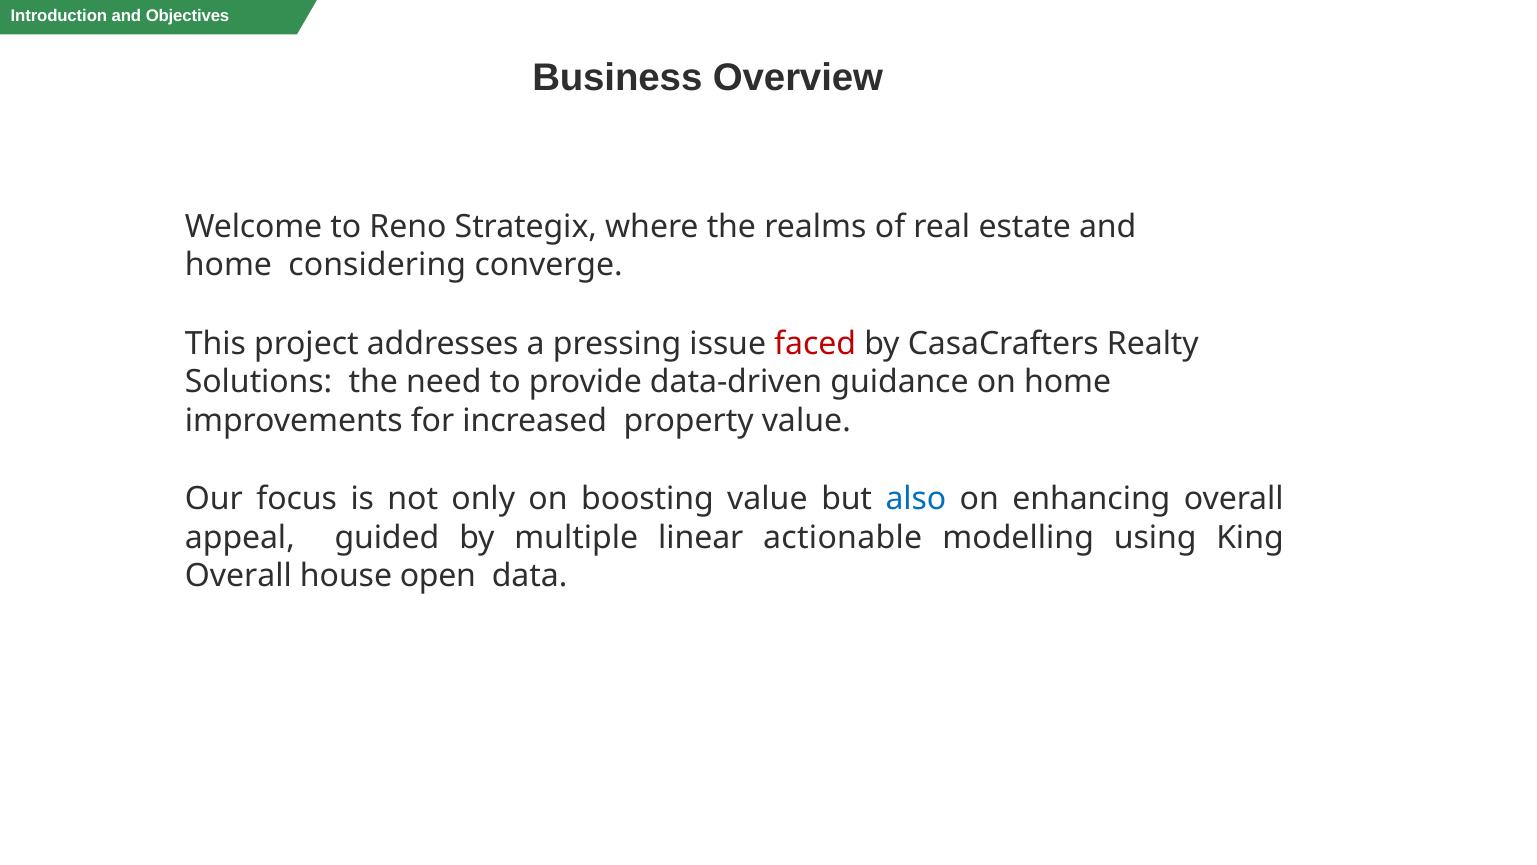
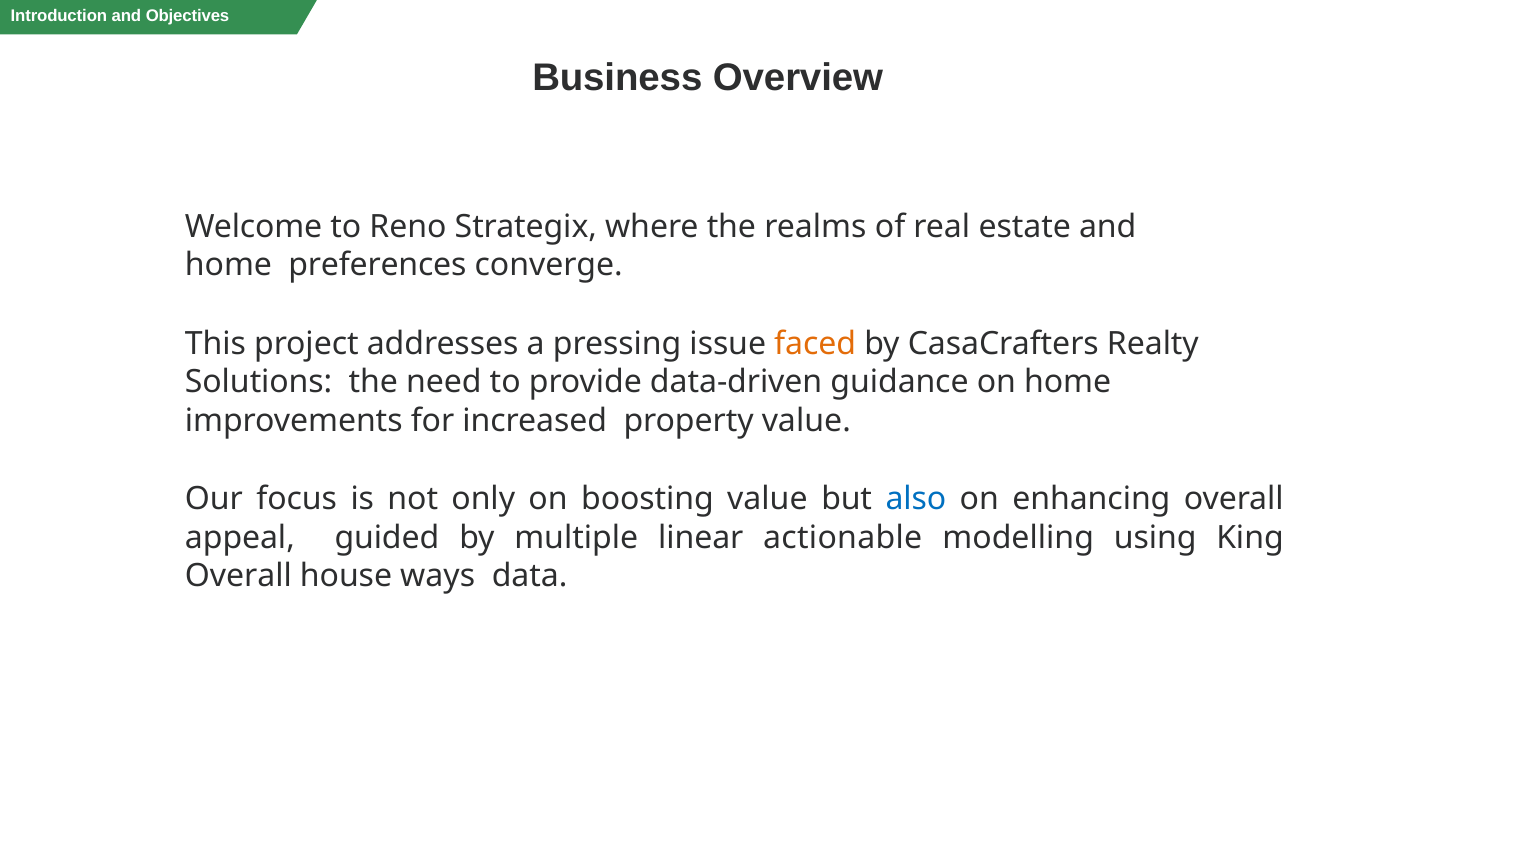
considering: considering -> preferences (377, 265)
faced colour: red -> orange (815, 344)
open: open -> ways (438, 576)
